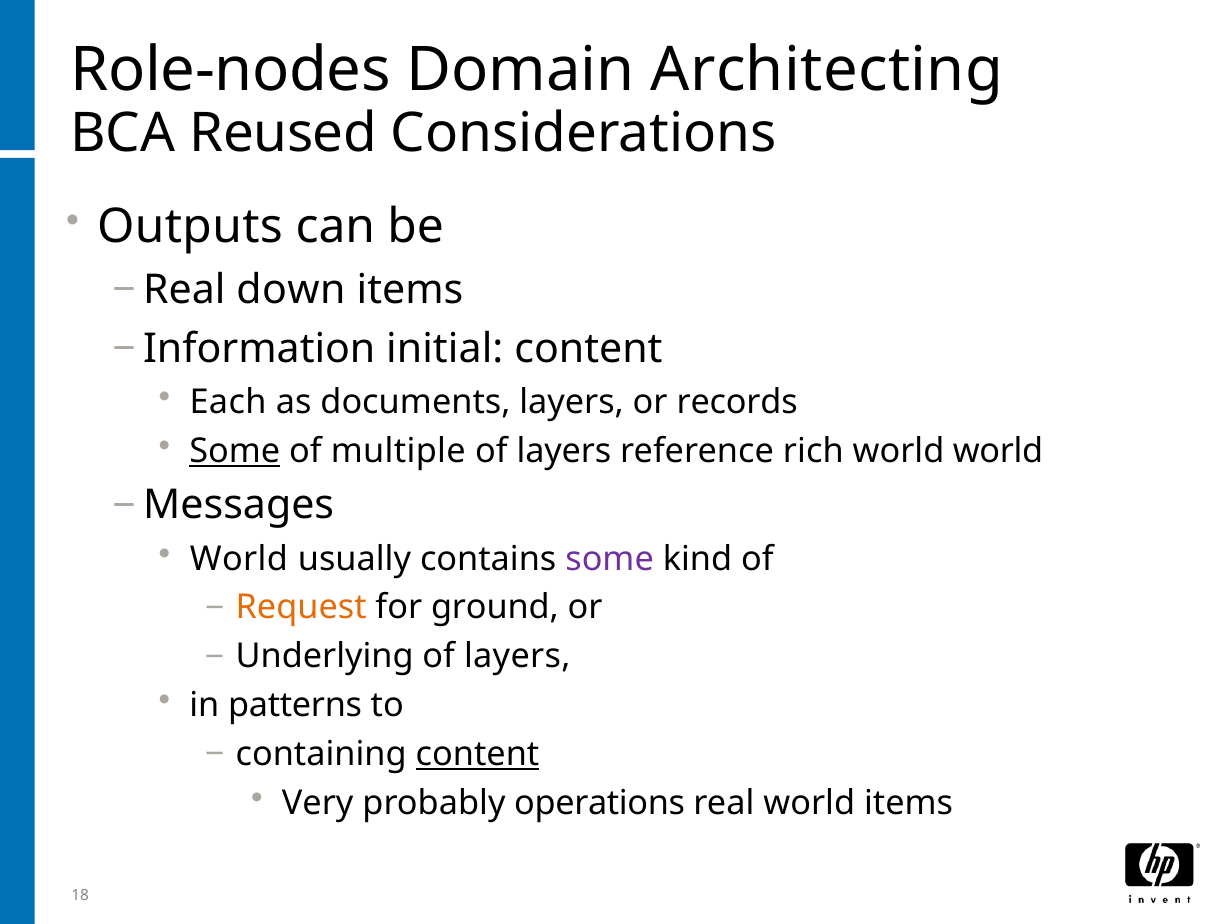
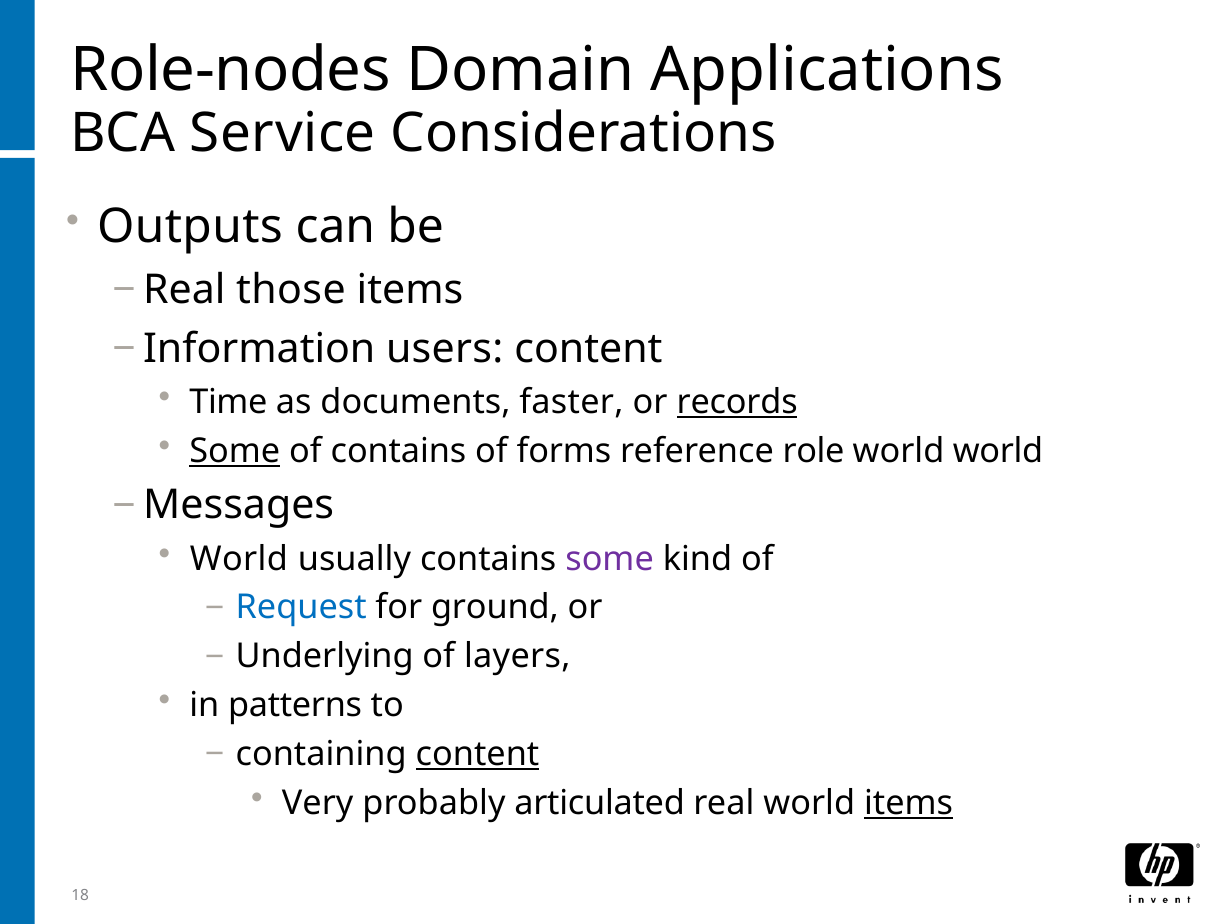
Architecting: Architecting -> Applications (827, 70)
Reused: Reused -> Service (283, 133)
down: down -> those (291, 290)
initial: initial -> users (445, 349)
Each: Each -> Time (228, 402)
documents layers: layers -> faster (571, 402)
records underline: none -> present (737, 402)
of multiple: multiple -> contains (398, 451)
layers: layers -> forms (564, 451)
rich: rich -> role (814, 451)
Request colour: orange -> blue (301, 608)
operations: operations -> articulated (600, 803)
items underline: none -> present (909, 803)
